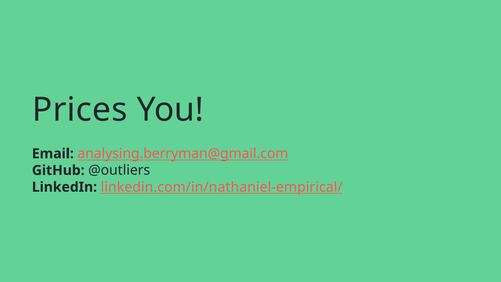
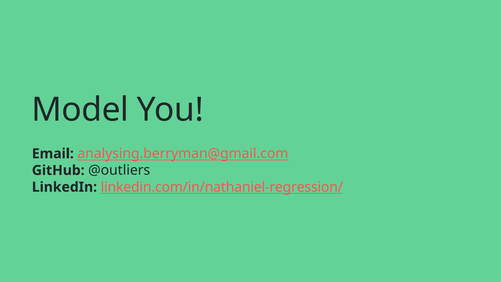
Prices: Prices -> Model (80, 110)
linkedin.com/in/nathaniel-empirical/: linkedin.com/in/nathaniel-empirical/ -> linkedin.com/in/nathaniel-regression/ (222, 187)
